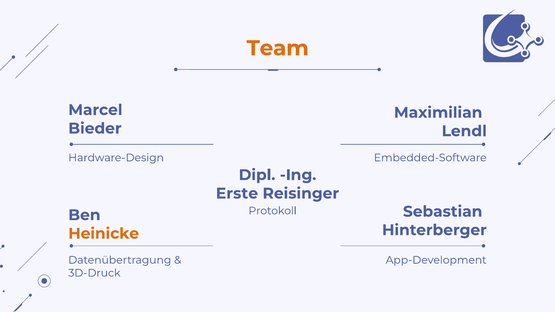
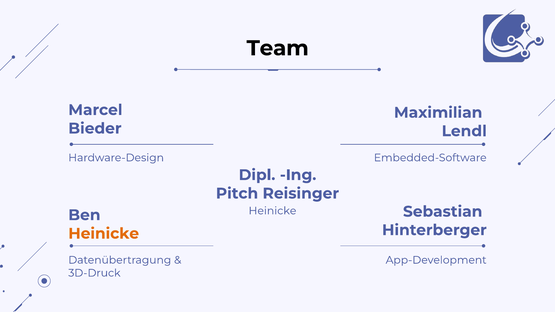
Team colour: orange -> black (278, 48)
Erste: Erste -> Pitch (237, 194)
Protokoll: Protokoll -> Heinicke (272, 211)
